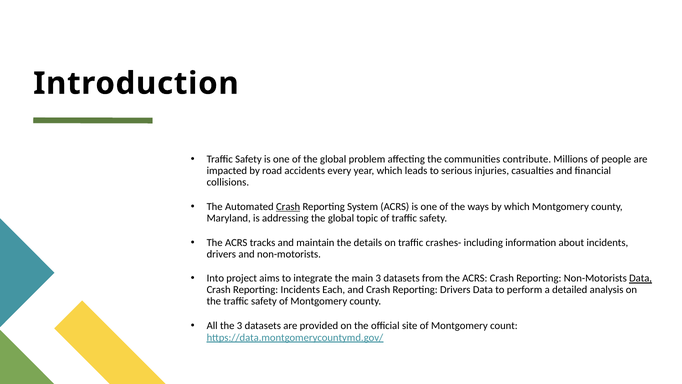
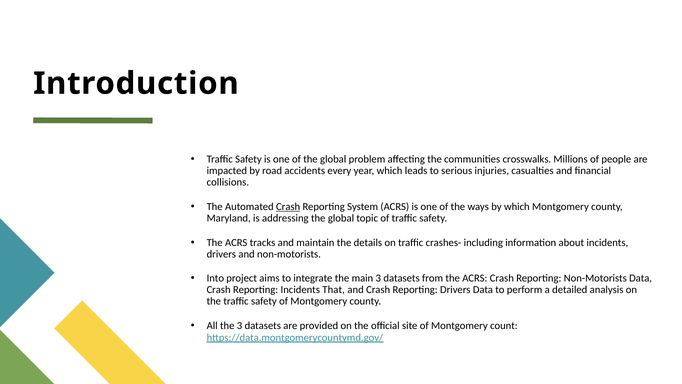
contribute: contribute -> crosswalks (527, 159)
Data underline: present -> none (641, 278)
Each: Each -> That (334, 290)
